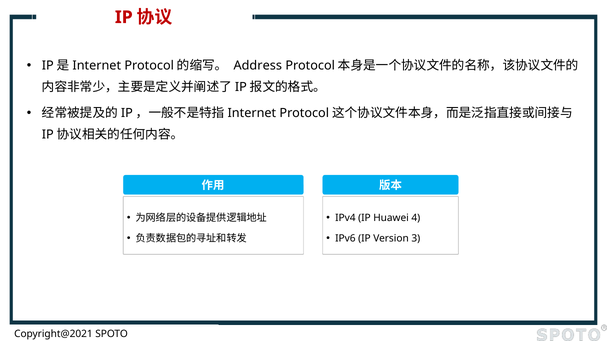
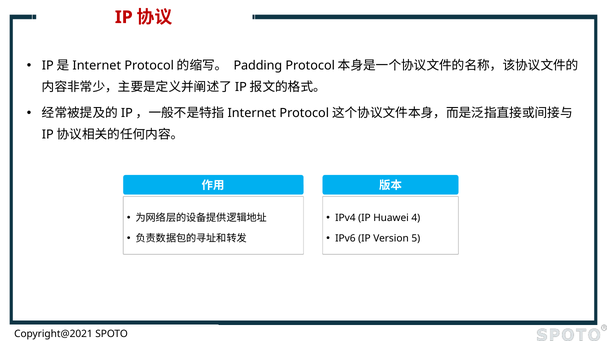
Address: Address -> Padding (258, 66)
3: 3 -> 5 (416, 239)
